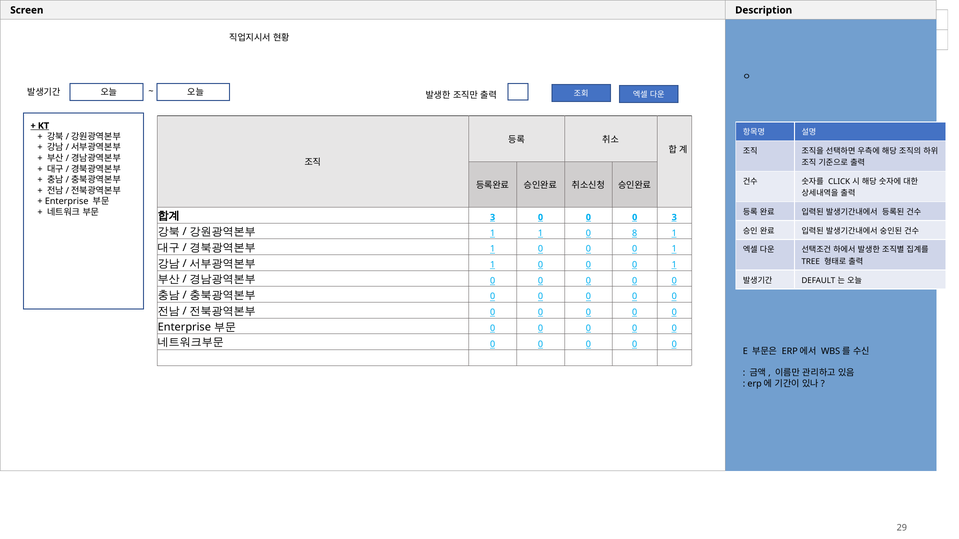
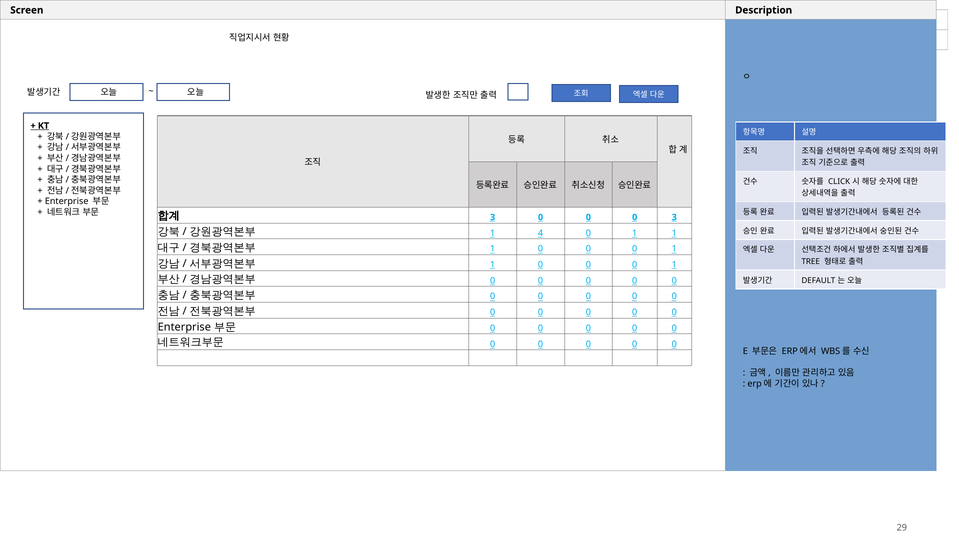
1 1: 1 -> 4 (541, 233)
8: 8 -> 1 (635, 233)
